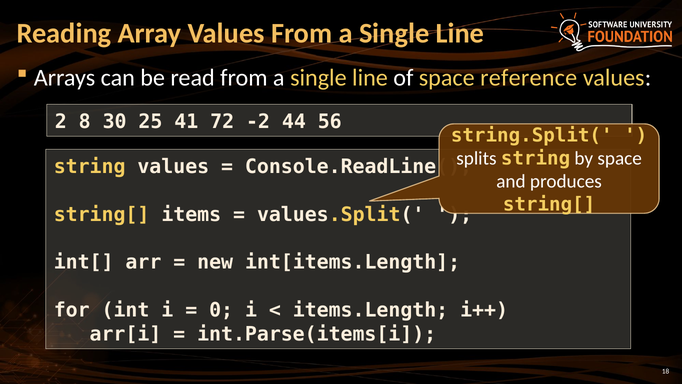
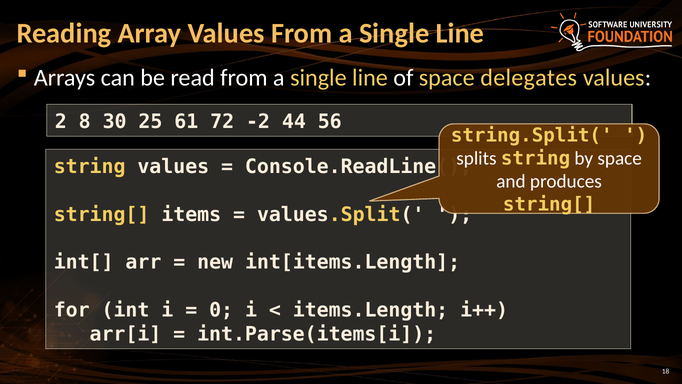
reference: reference -> delegates (529, 78)
41: 41 -> 61 (186, 122)
